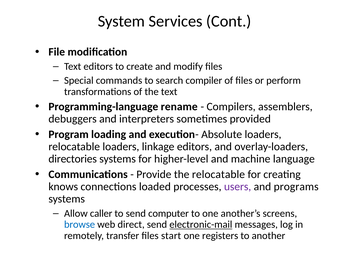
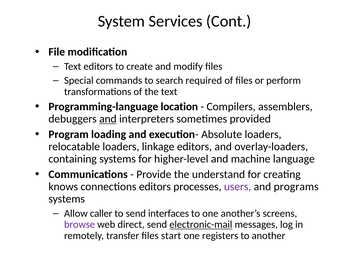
compiler: compiler -> required (204, 80)
rename: rename -> location (179, 107)
and underline: none -> present (108, 119)
directories: directories -> containing (73, 159)
the relocatable: relocatable -> understand (219, 174)
connections loaded: loaded -> editors (155, 187)
computer: computer -> interfaces (169, 213)
browse colour: blue -> purple (80, 225)
